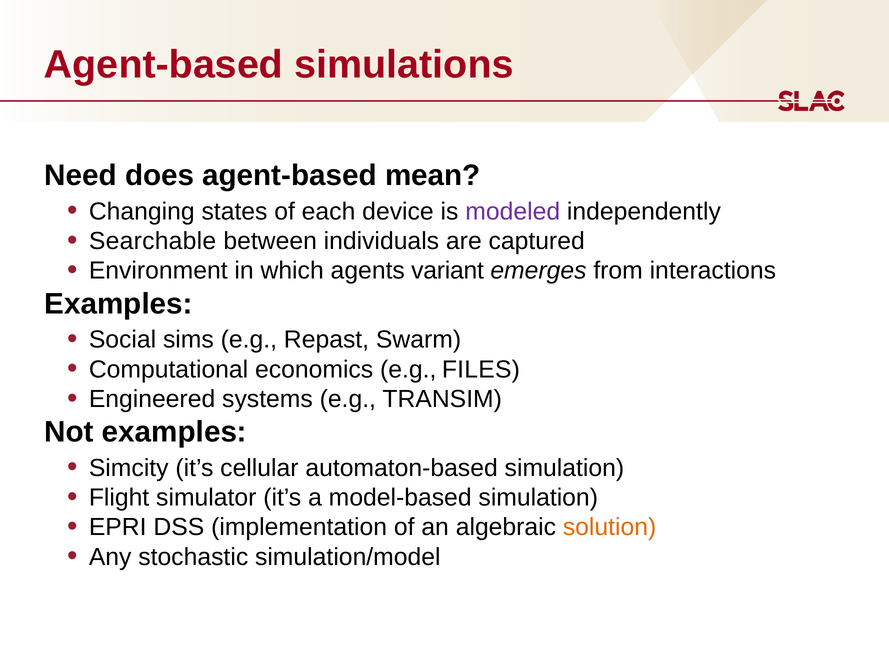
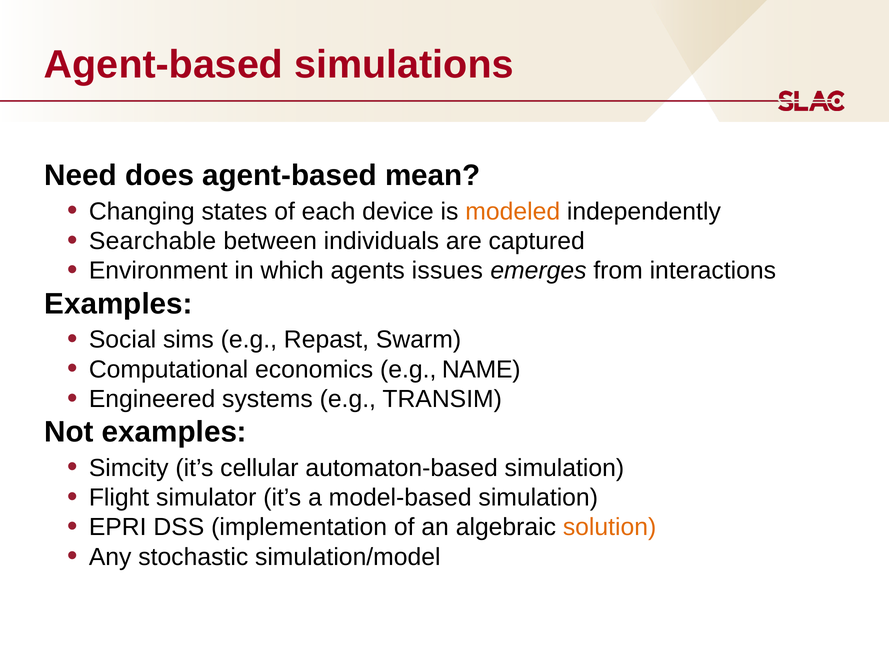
modeled colour: purple -> orange (513, 211)
variant: variant -> issues (447, 271)
FILES: FILES -> NAME (481, 369)
